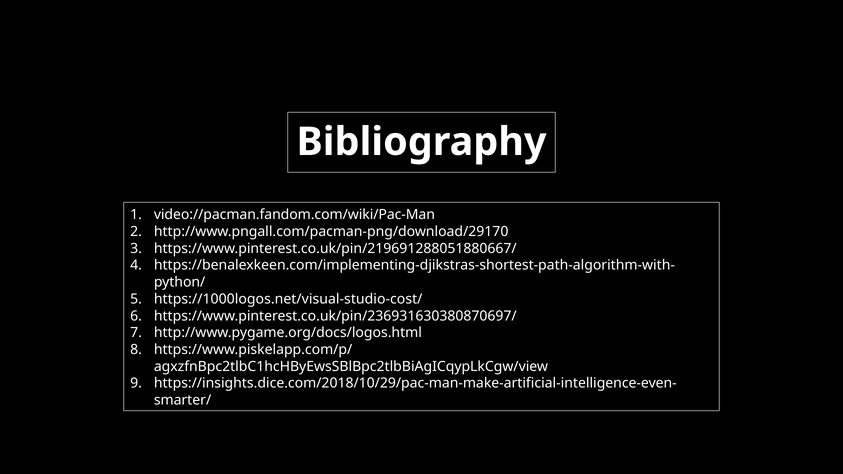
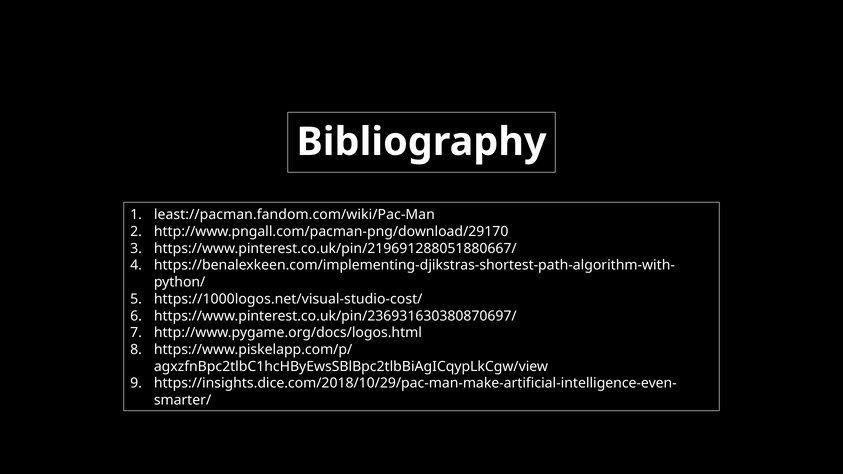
video://pacman.fandom.com/wiki/Pac-Man: video://pacman.fandom.com/wiki/Pac-Man -> least://pacman.fandom.com/wiki/Pac-Man (294, 215)
